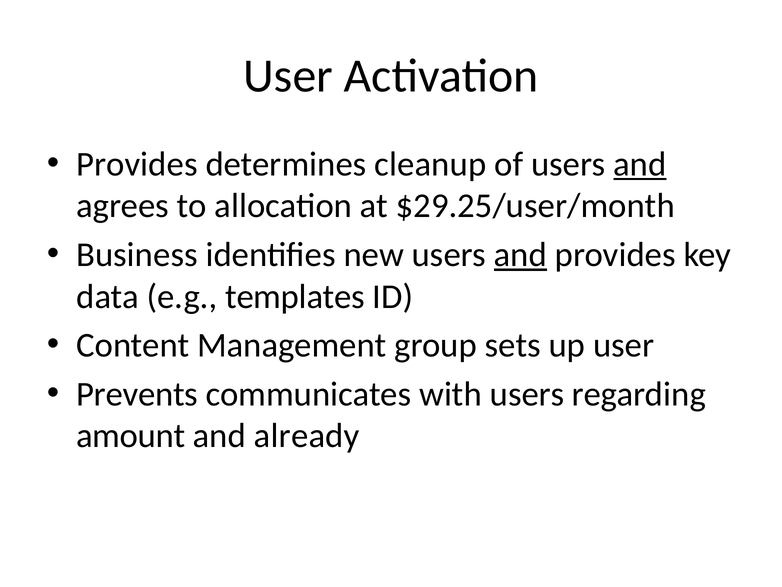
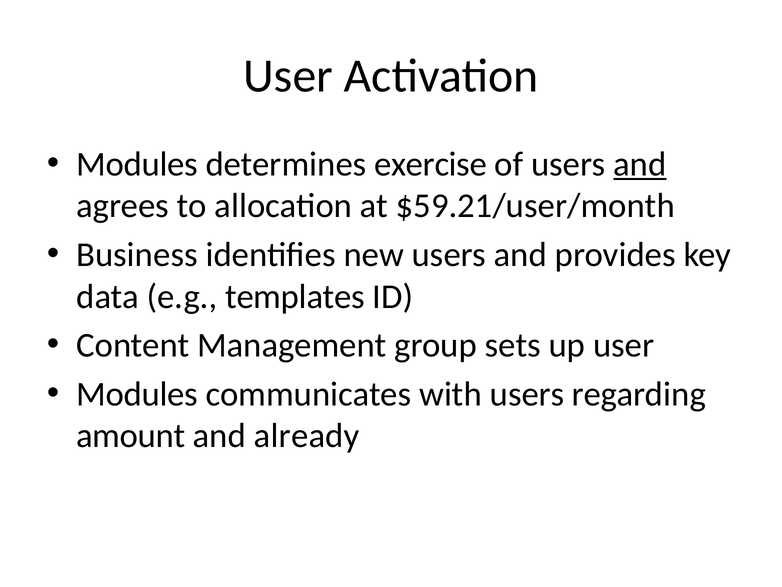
Provides: Provides -> Modules (137, 164)
cleanup: cleanup -> exercise (431, 164)
$29.25/user/month: $29.25/user/month -> $59.21/user/month (535, 206)
and underline: present -> none (520, 255)
Prevents: Prevents -> Modules (137, 394)
